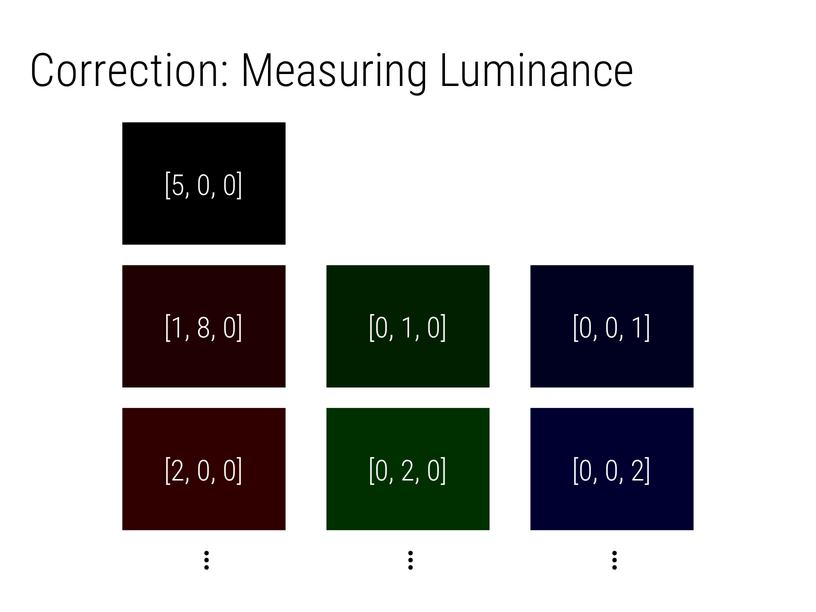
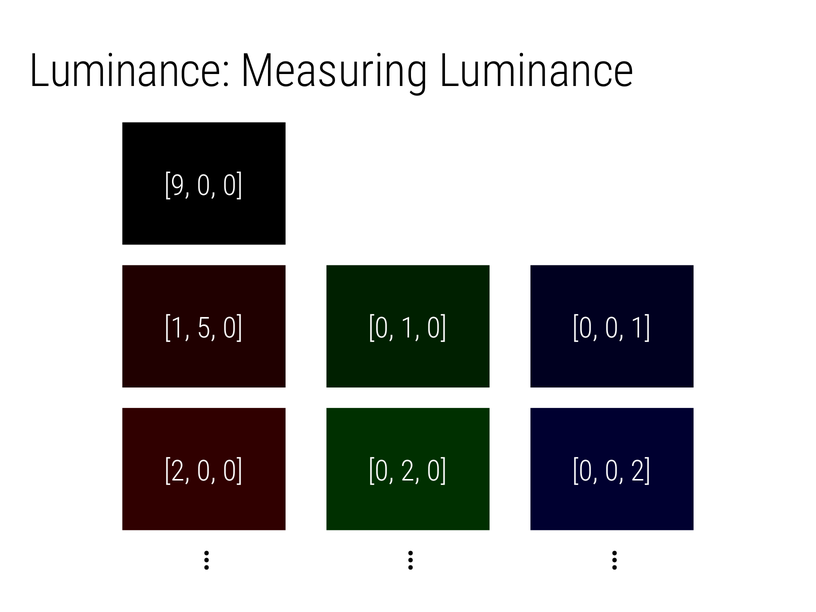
Correction: Correction -> Luminance (129, 71)
5: 5 -> 9 (177, 186)
8: 8 -> 5 (207, 328)
